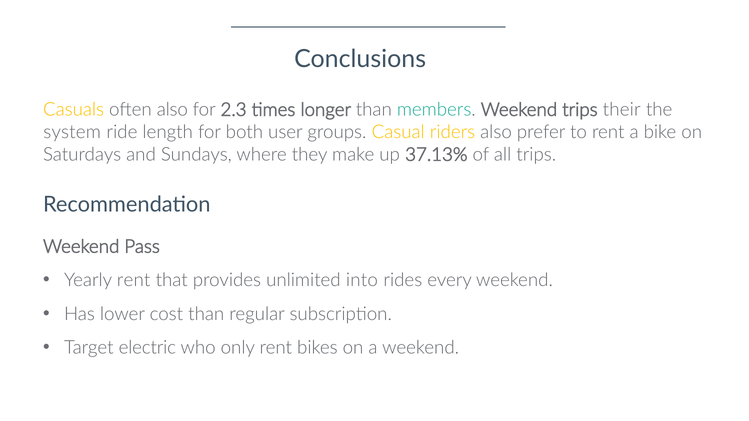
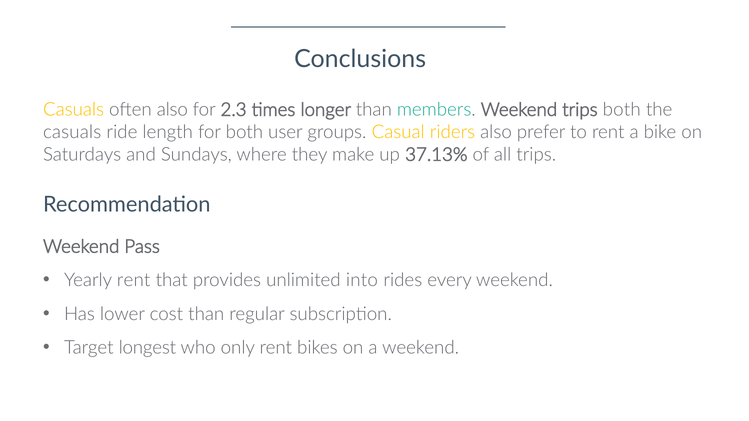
trips their: their -> both (622, 110)
system: system -> casuals (72, 132)
electric: electric -> longest (147, 348)
